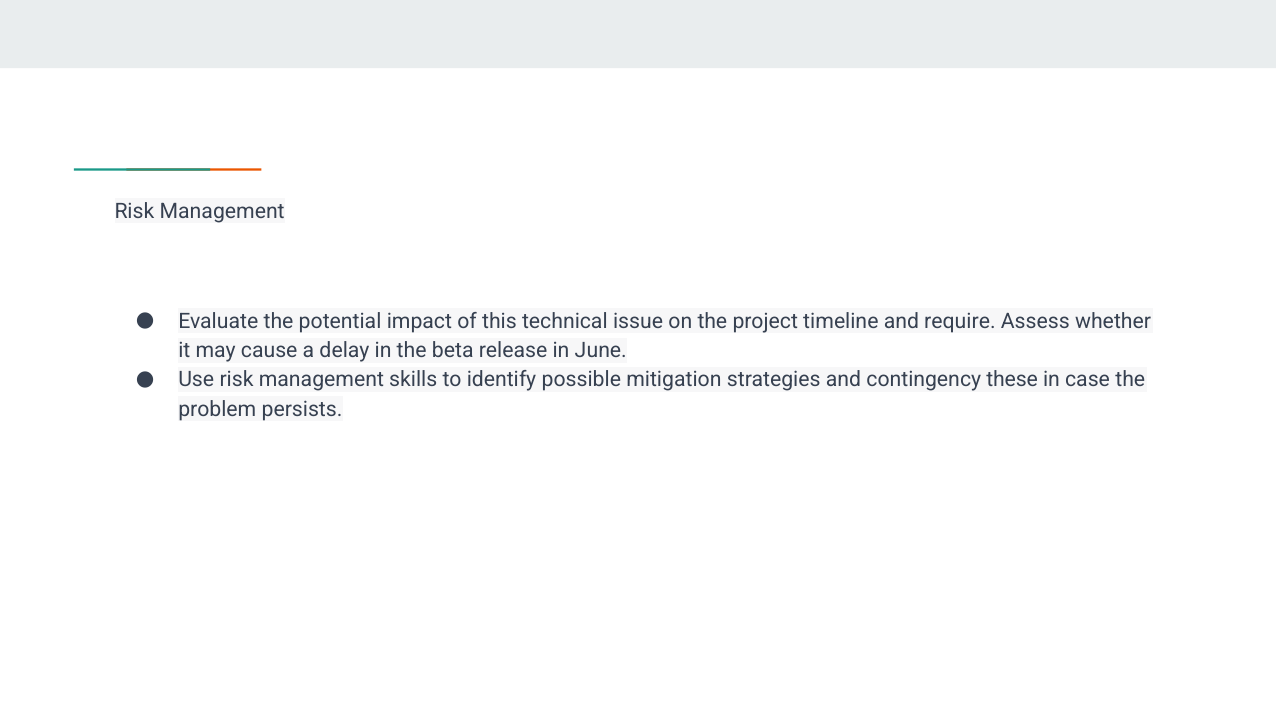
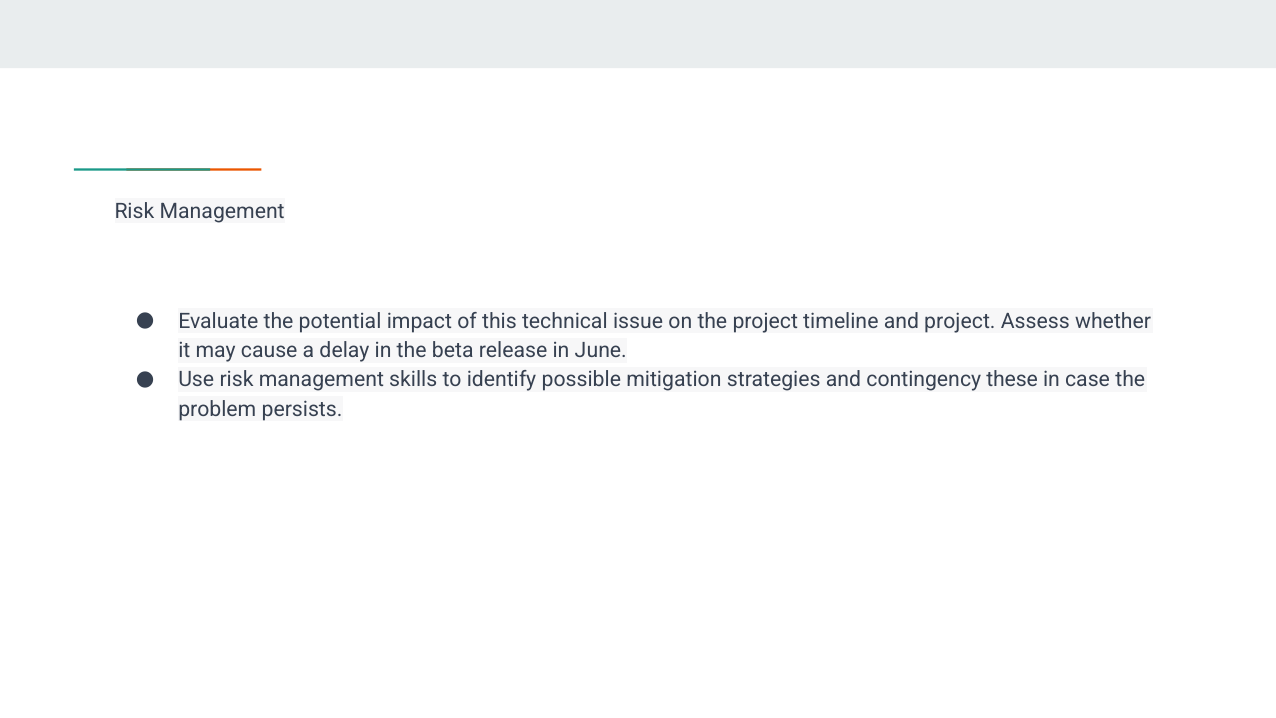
and require: require -> project (960, 321)
